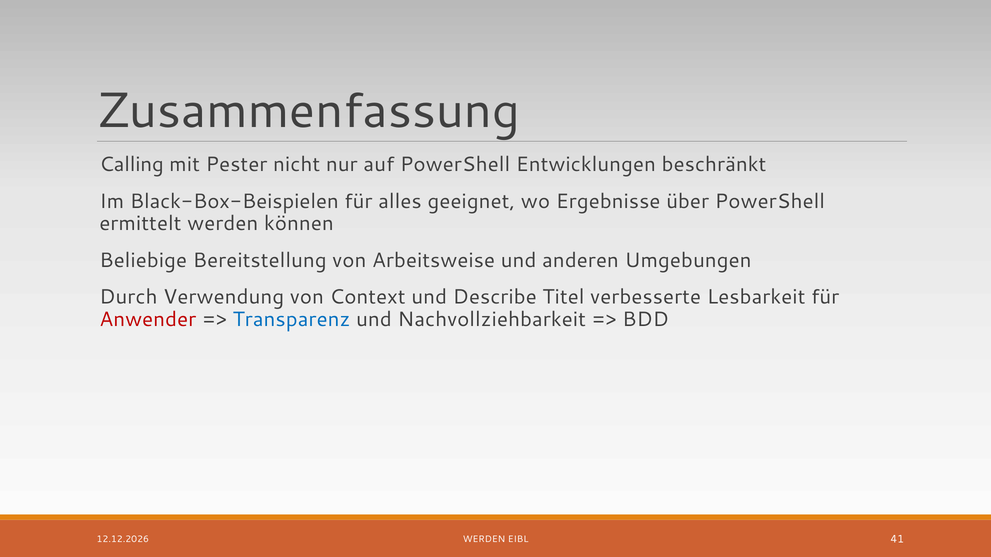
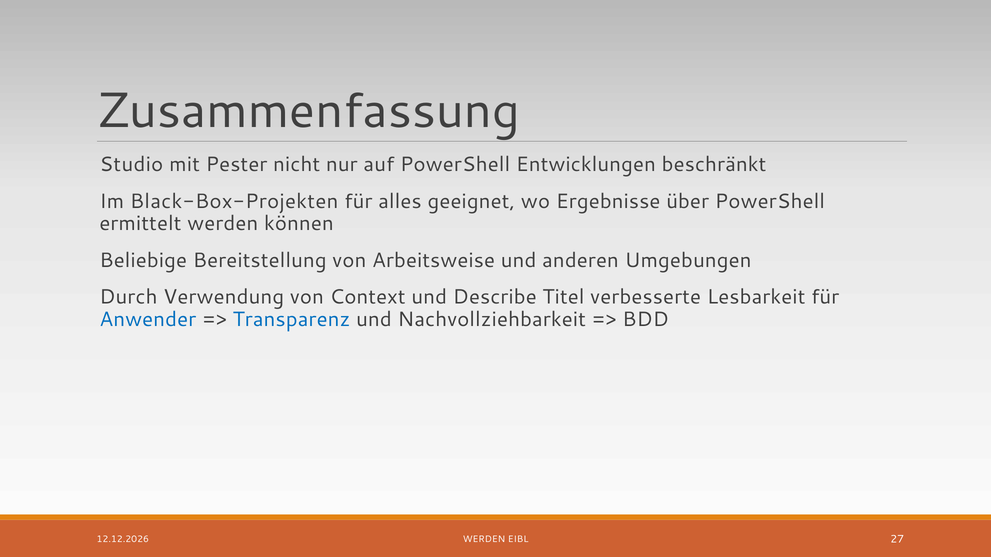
Calling: Calling -> Studio (131, 165)
Black-Box-Beispielen: Black-Box-Beispielen -> Black-Box-Projekten (234, 202)
Anwender colour: red -> blue (148, 320)
41: 41 -> 27 (897, 540)
